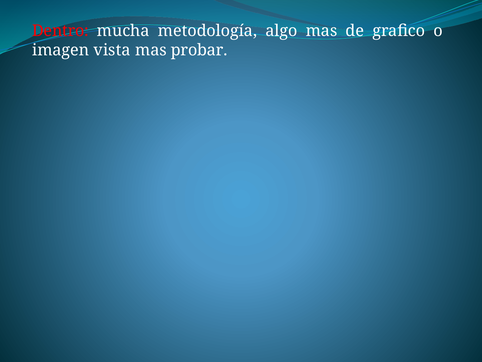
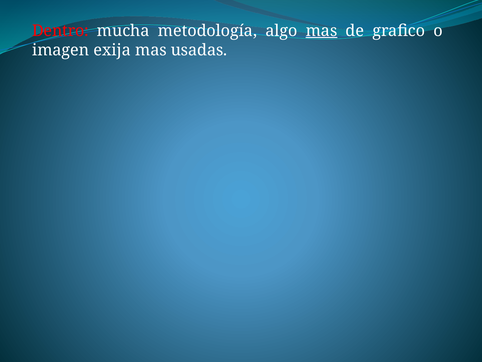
mas underline: none -> present (322, 31)
vista: vista -> exija (112, 50)
probar: probar -> usadas (199, 50)
